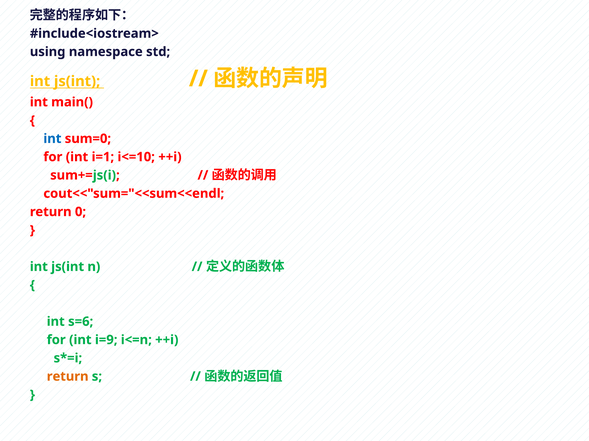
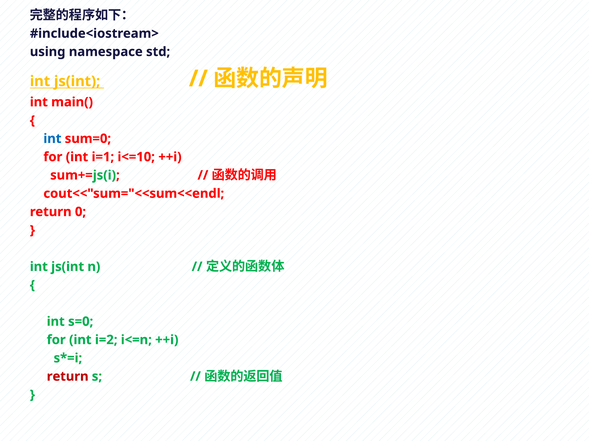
s=6: s=6 -> s=0 (81, 322)
i=9: i=9 -> i=2 (106, 340)
return colour: orange -> red (68, 377)
